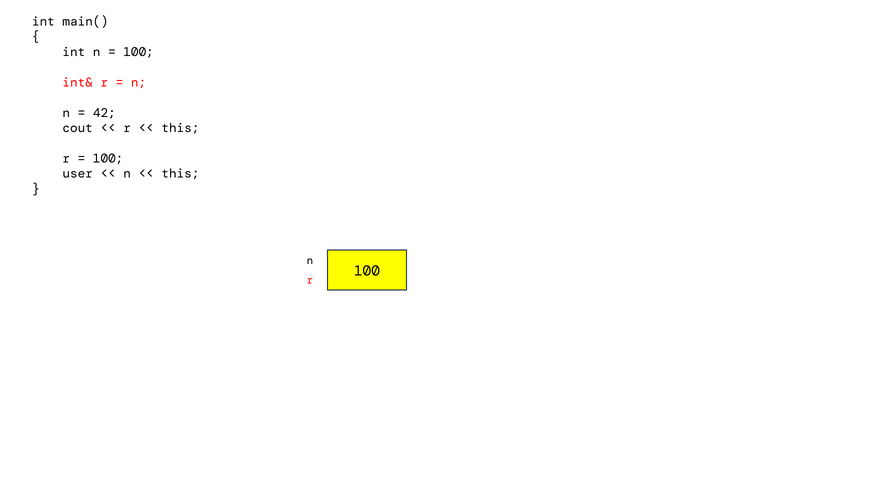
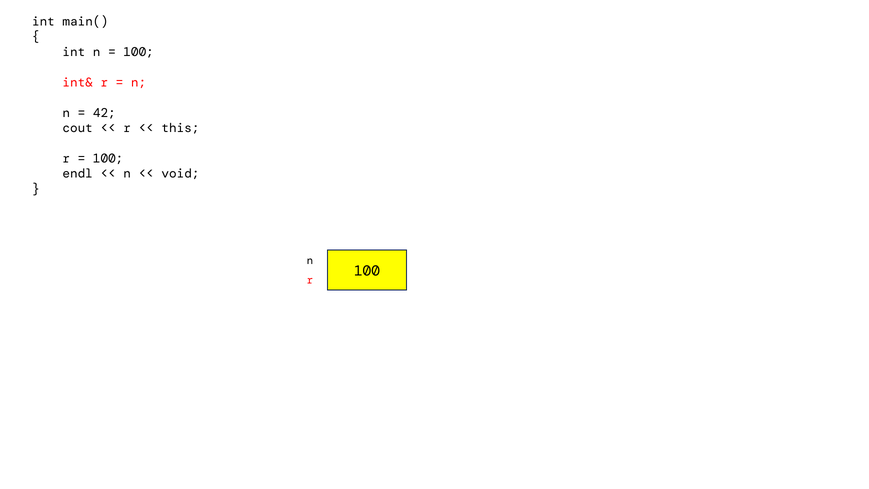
user: user -> endl (78, 174)
this: this -> void (180, 174)
